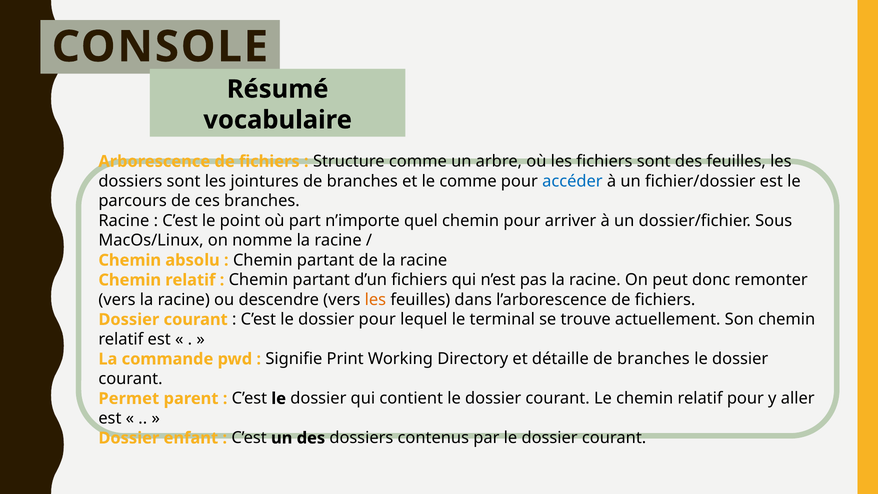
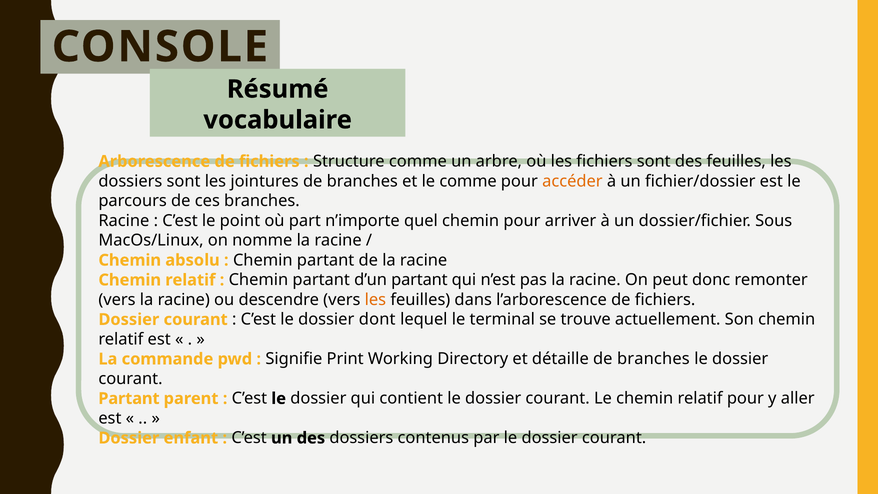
accéder colour: blue -> orange (572, 181)
d’un fichiers: fichiers -> partant (419, 280)
dossier pour: pour -> dont (377, 319)
Permet: Permet -> Partant (129, 398)
